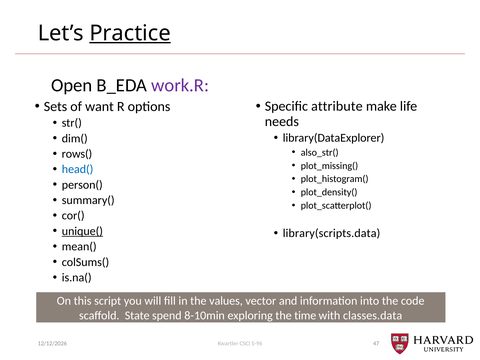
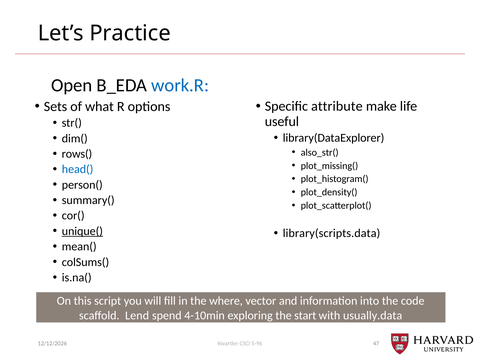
Practice underline: present -> none (130, 33)
work.R colour: purple -> blue (180, 85)
want: want -> what (99, 106)
needs: needs -> useful (282, 121)
values: values -> where (226, 301)
State: State -> Lend (137, 315)
8-10min: 8-10min -> 4-10min (205, 315)
time: time -> start (305, 315)
classes.data: classes.data -> usually.data (373, 315)
